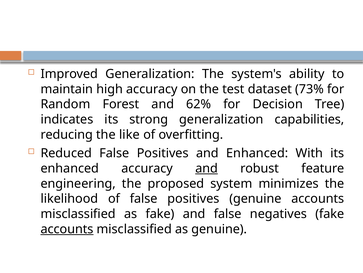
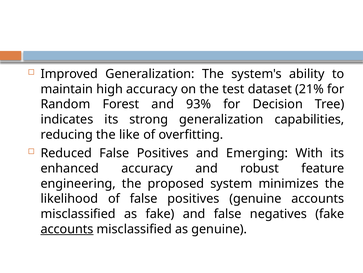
73%: 73% -> 21% (309, 89)
62%: 62% -> 93% (199, 104)
and Enhanced: Enhanced -> Emerging (257, 153)
and underline: present -> none (207, 168)
